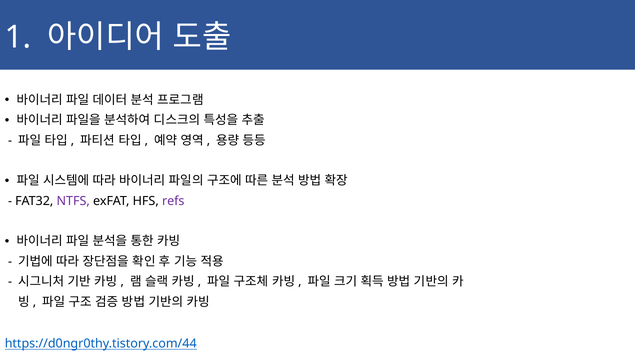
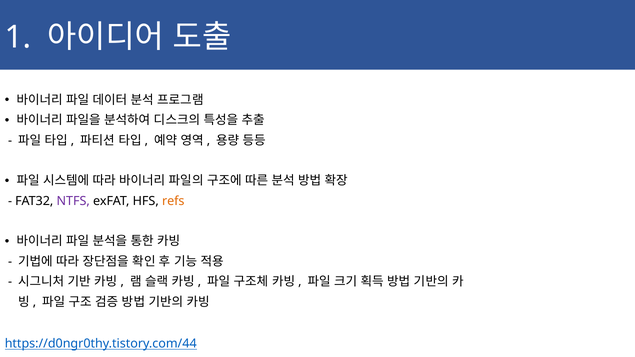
refs colour: purple -> orange (173, 201)
